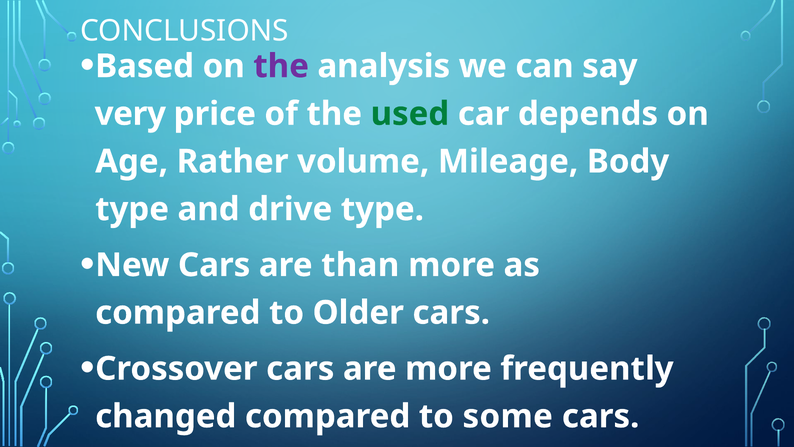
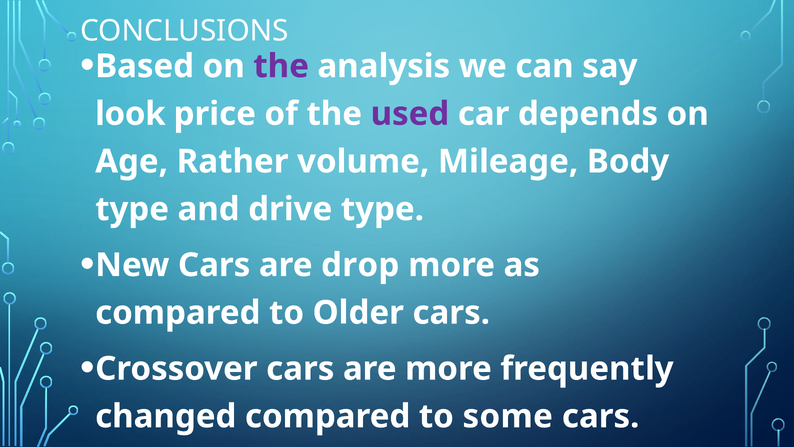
very: very -> look (130, 114)
used colour: green -> purple (410, 114)
than: than -> drop (360, 265)
